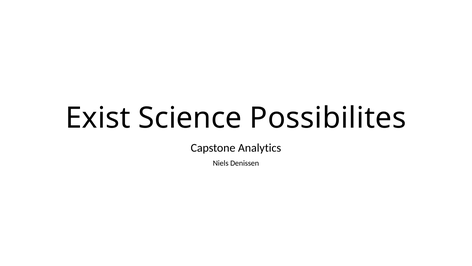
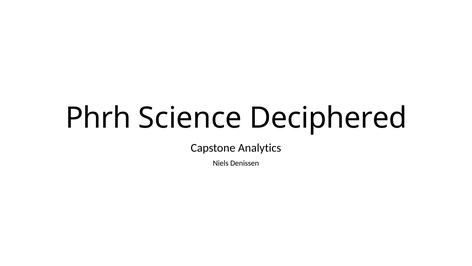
Exist: Exist -> Phrh (98, 118)
Possibilites: Possibilites -> Deciphered (328, 118)
